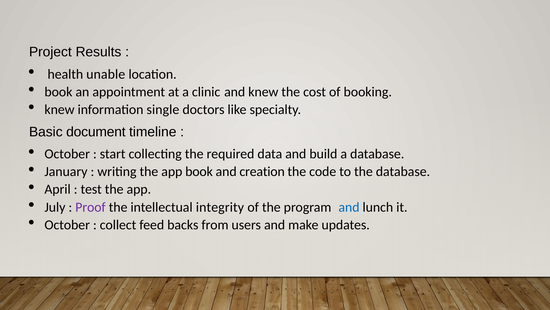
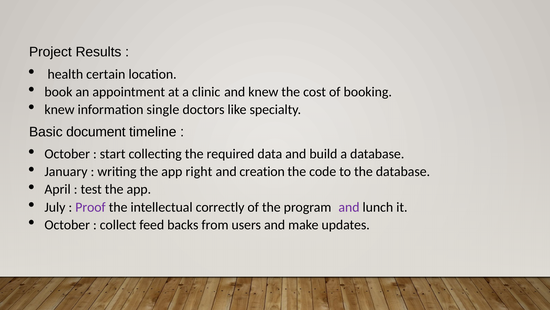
unable: unable -> certain (106, 74)
app book: book -> right (199, 171)
integrity: integrity -> correctly (220, 207)
and colour: blue -> purple (349, 207)
